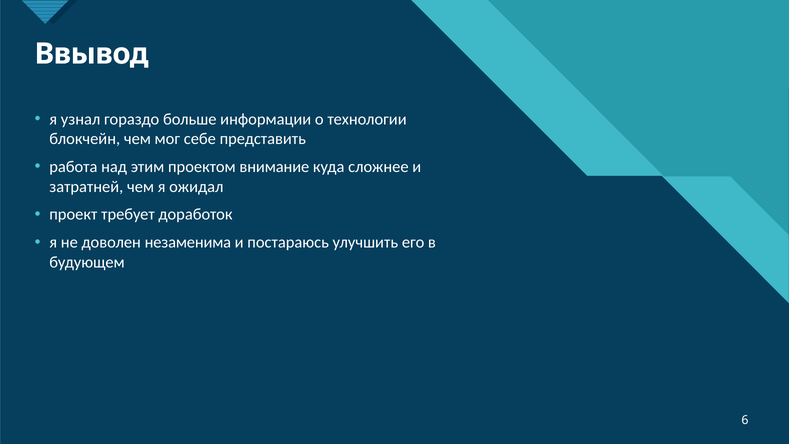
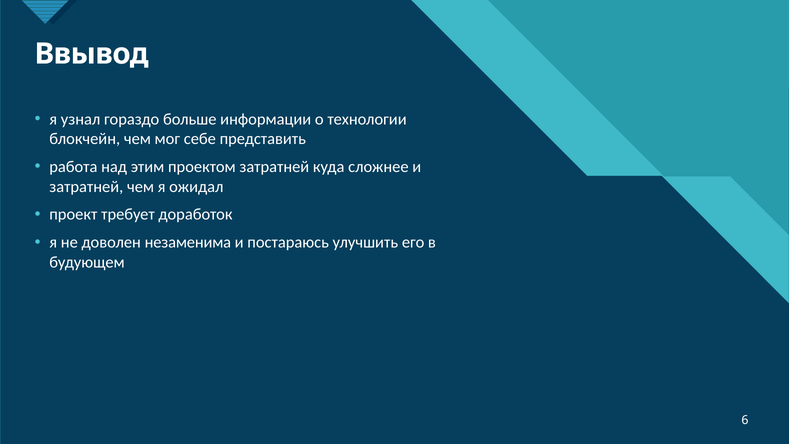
проектом внимание: внимание -> затратней (274, 167)
